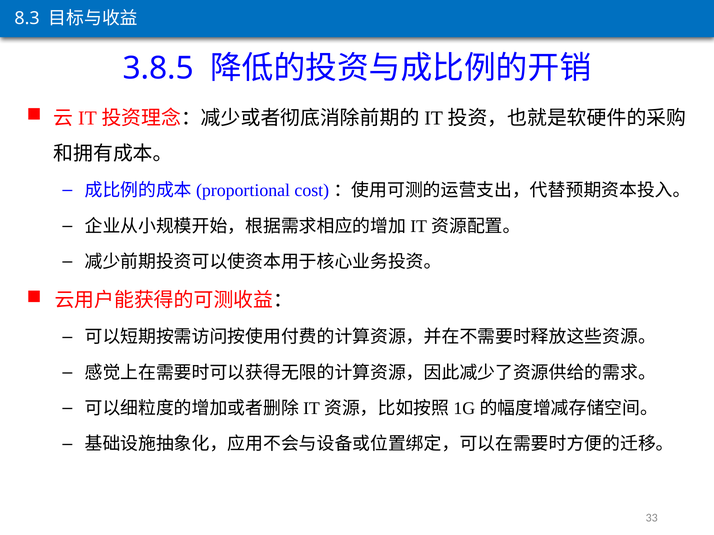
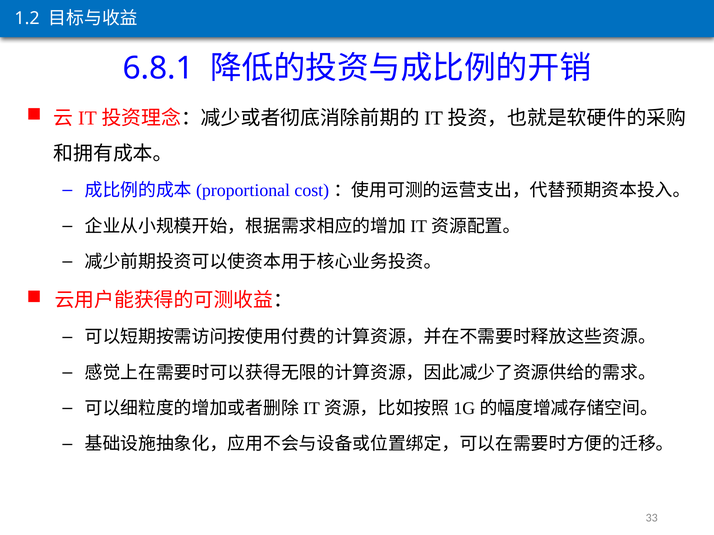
8.3: 8.3 -> 1.2 (27, 18)
3.8.5: 3.8.5 -> 6.8.1 (158, 68)
